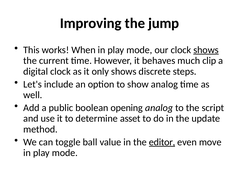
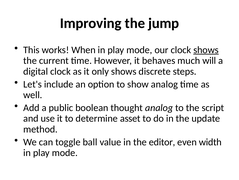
clip: clip -> will (209, 60)
opening: opening -> thought (127, 107)
editor underline: present -> none (162, 141)
move: move -> width (210, 141)
